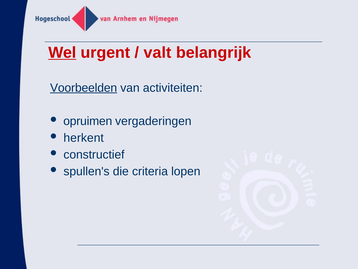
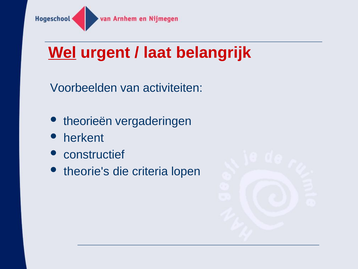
valt: valt -> laat (157, 52)
Voorbeelden underline: present -> none (84, 88)
opruimen: opruimen -> theorieën (88, 121)
spullen's: spullen's -> theorie's (86, 171)
